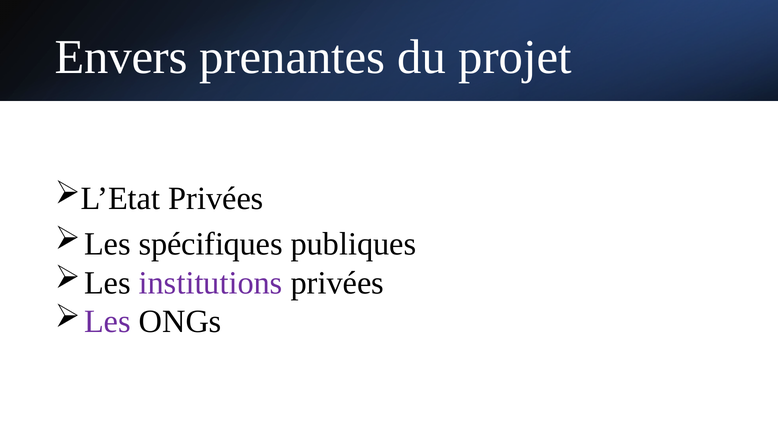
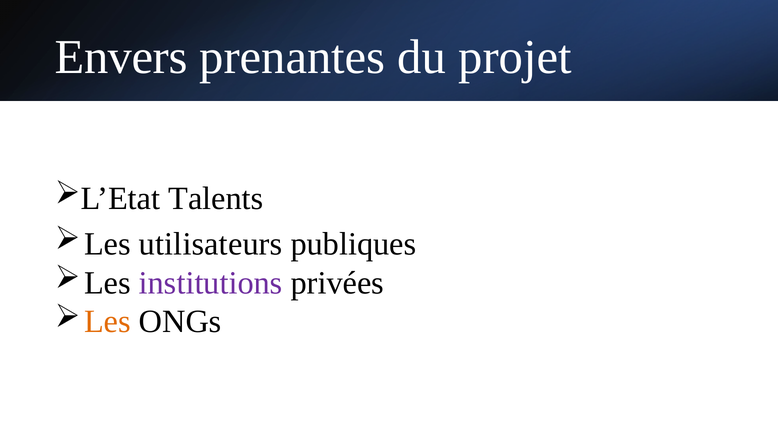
L’Etat Privées: Privées -> Talents (216, 198)
spécifiques: spécifiques -> utilisateurs (211, 244)
Les colour: purple -> orange (107, 321)
